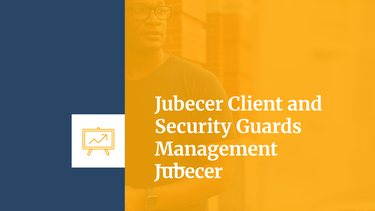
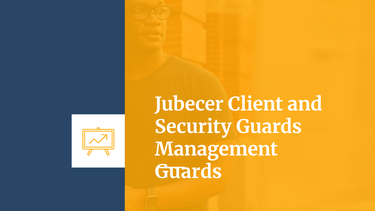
Jubecer: Jubecer -> Guards (188, 172)
